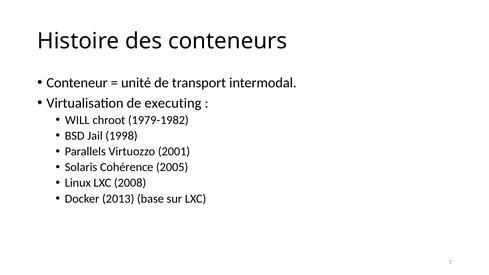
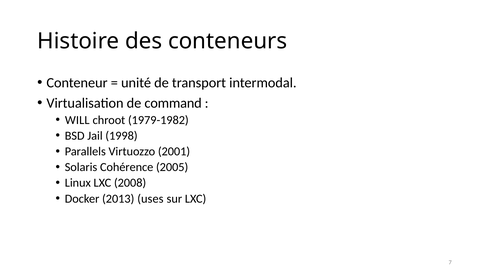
executing: executing -> command (173, 103)
base: base -> uses (150, 199)
